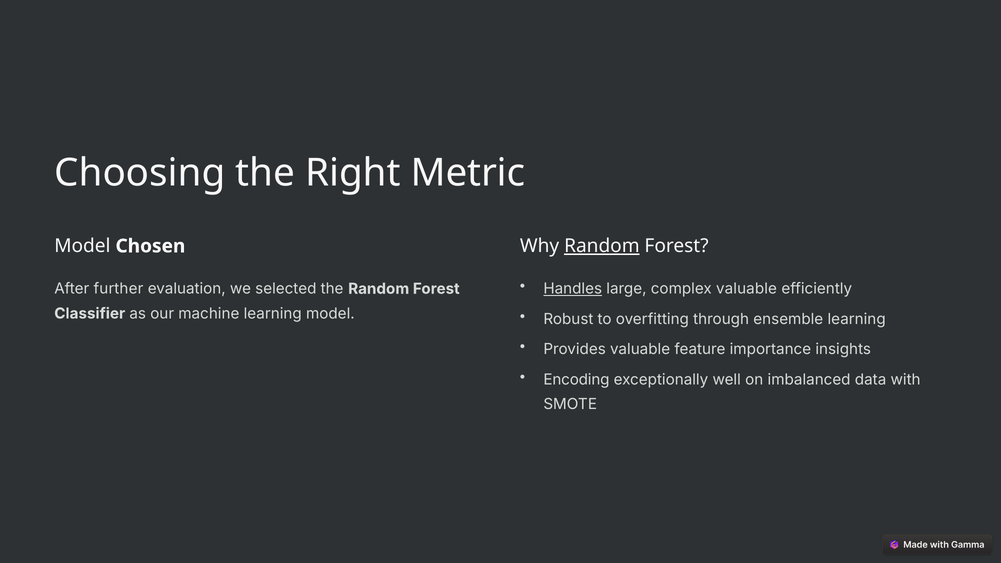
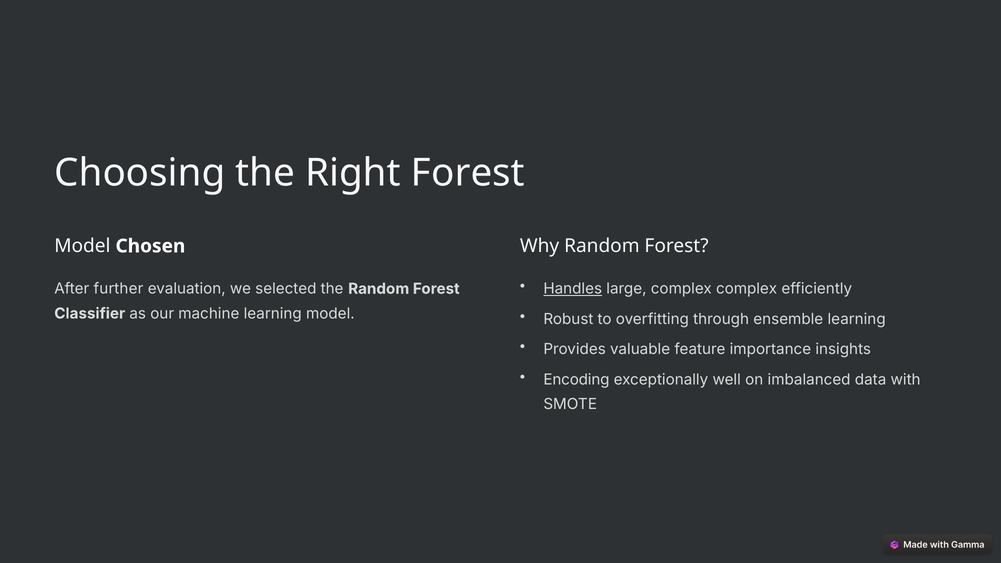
Right Metric: Metric -> Forest (468, 173)
Random underline: present -> none (602, 246)
complex valuable: valuable -> complex (747, 289)
